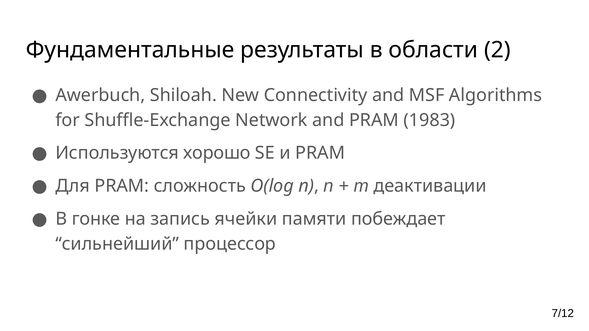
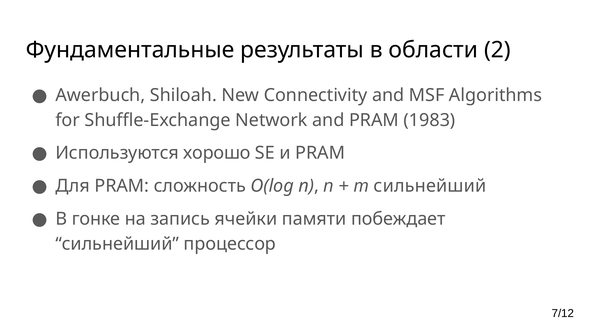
m деактивации: деактивации -> сильнейший (430, 186)
